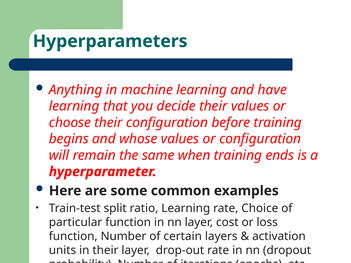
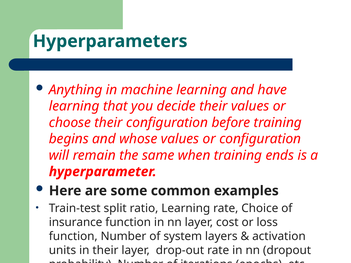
particular: particular -> insurance (76, 222)
certain: certain -> system (183, 236)
